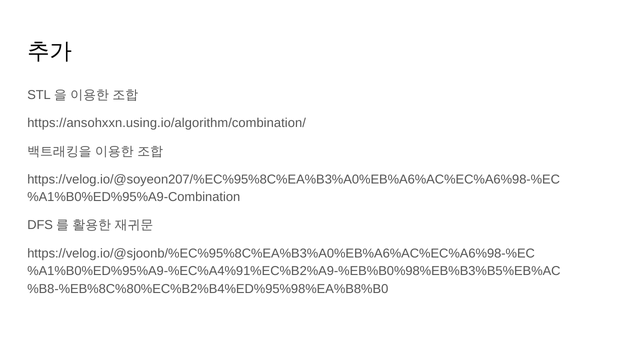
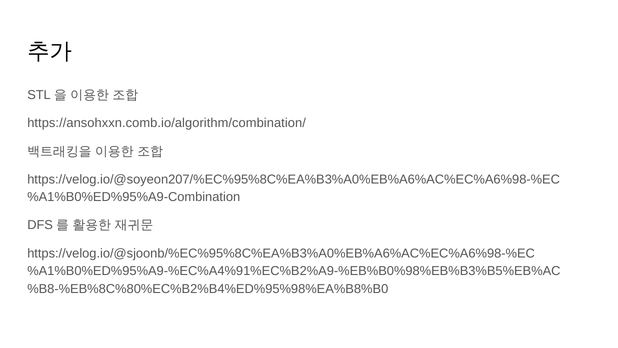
https://ansohxxn.using.io/algorithm/combination/: https://ansohxxn.using.io/algorithm/combination/ -> https://ansohxxn.comb.io/algorithm/combination/ (167, 123)
